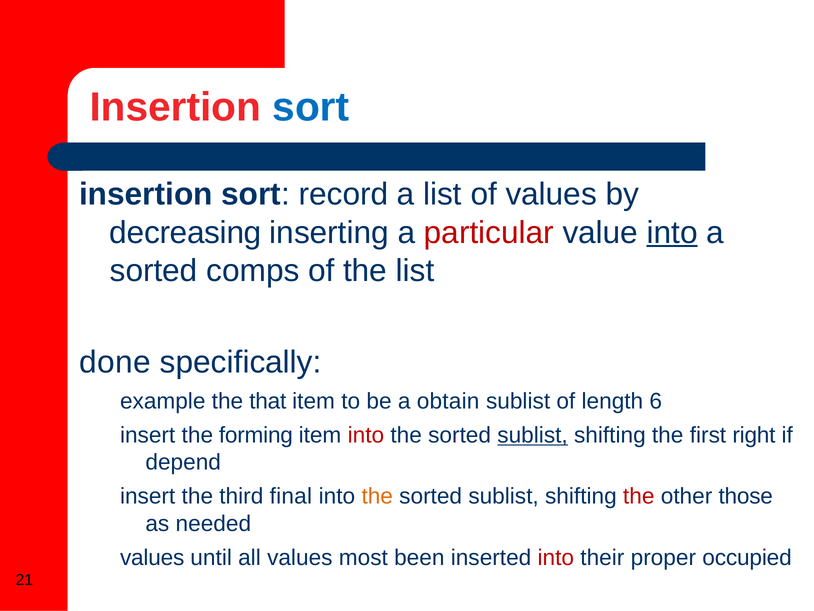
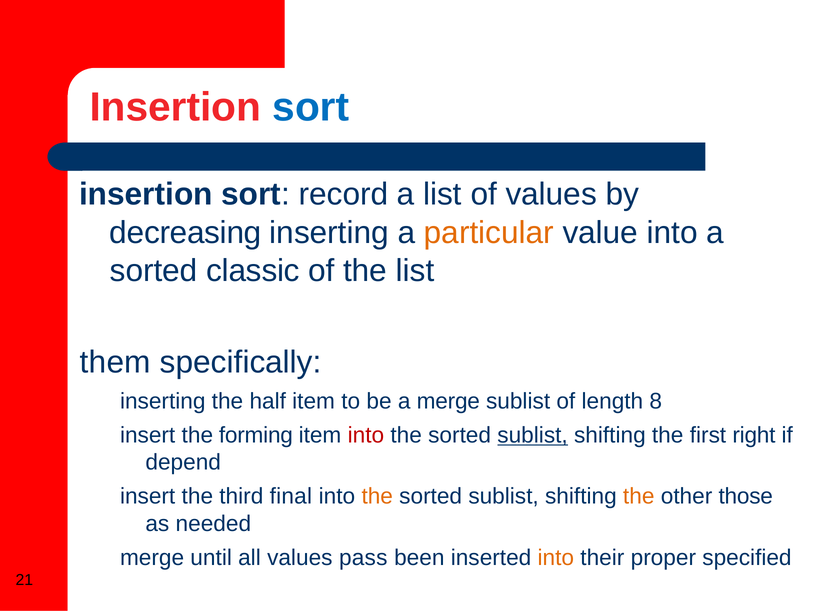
particular colour: red -> orange (489, 232)
into underline: present -> none (672, 232)
comps: comps -> classic (253, 270)
done: done -> them (115, 362)
example: example -> inserting (163, 401)
that: that -> half (268, 401)
a obtain: obtain -> merge (448, 401)
6: 6 -> 8 (656, 401)
the colour: red -> orange (639, 496)
values: values -> merge (152, 557)
most: most -> pass (363, 557)
into colour: red -> orange (556, 557)
occupied: occupied -> specified (747, 557)
